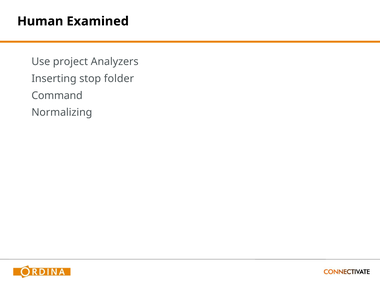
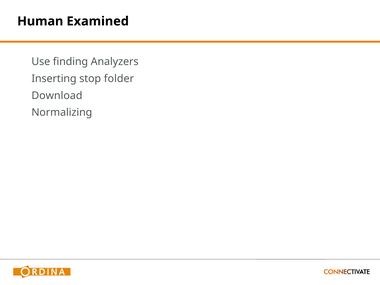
project: project -> finding (70, 62)
Command: Command -> Download (57, 96)
